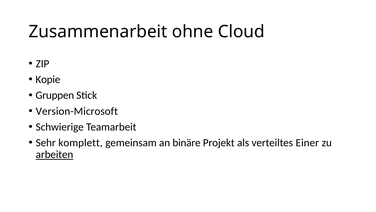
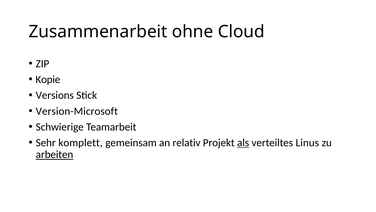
Gruppen: Gruppen -> Versions (55, 95)
binäre: binäre -> relativ (187, 142)
als underline: none -> present (243, 142)
Einer: Einer -> Linus (307, 142)
